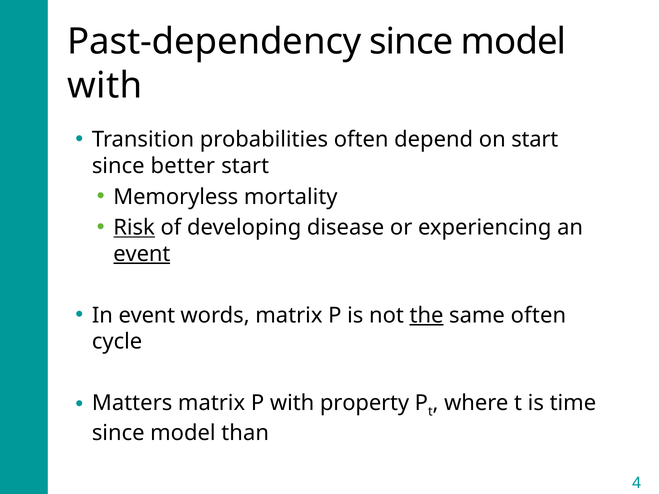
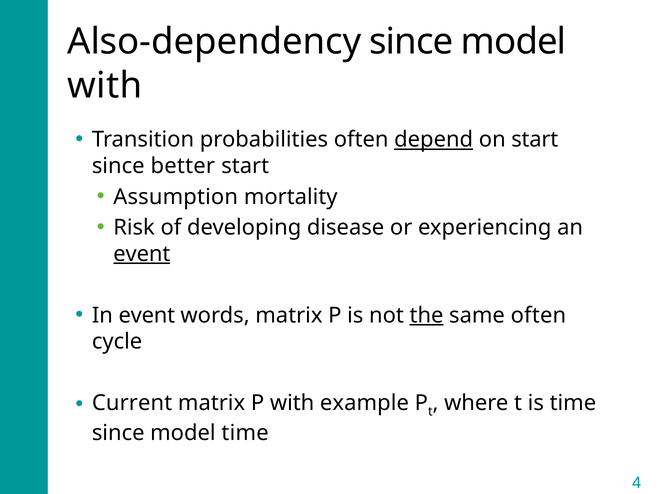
Past-dependency: Past-dependency -> Also-dependency (214, 42)
depend underline: none -> present (434, 140)
Memoryless: Memoryless -> Assumption (176, 197)
Risk underline: present -> none (134, 228)
Matters: Matters -> Current (132, 403)
property: property -> example (364, 403)
model than: than -> time (245, 433)
